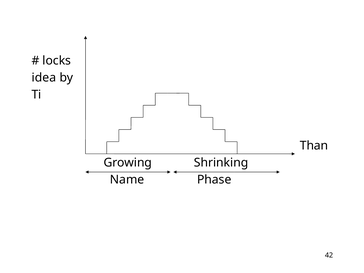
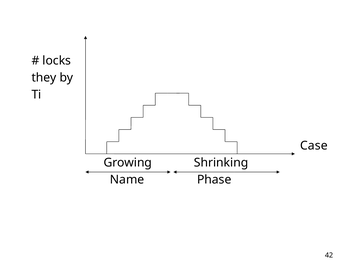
idea: idea -> they (44, 78)
Than: Than -> Case (314, 146)
